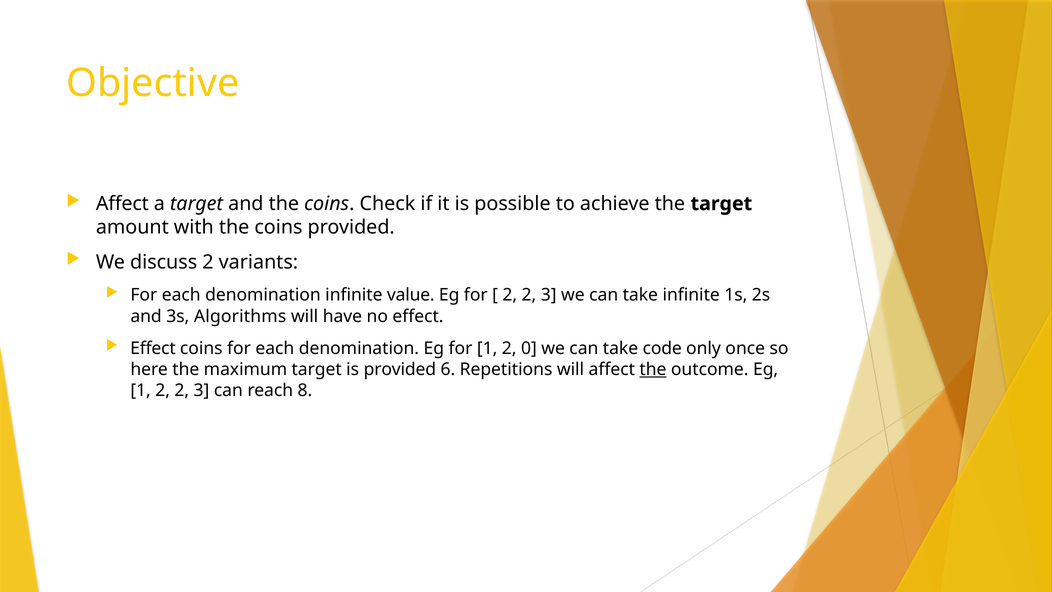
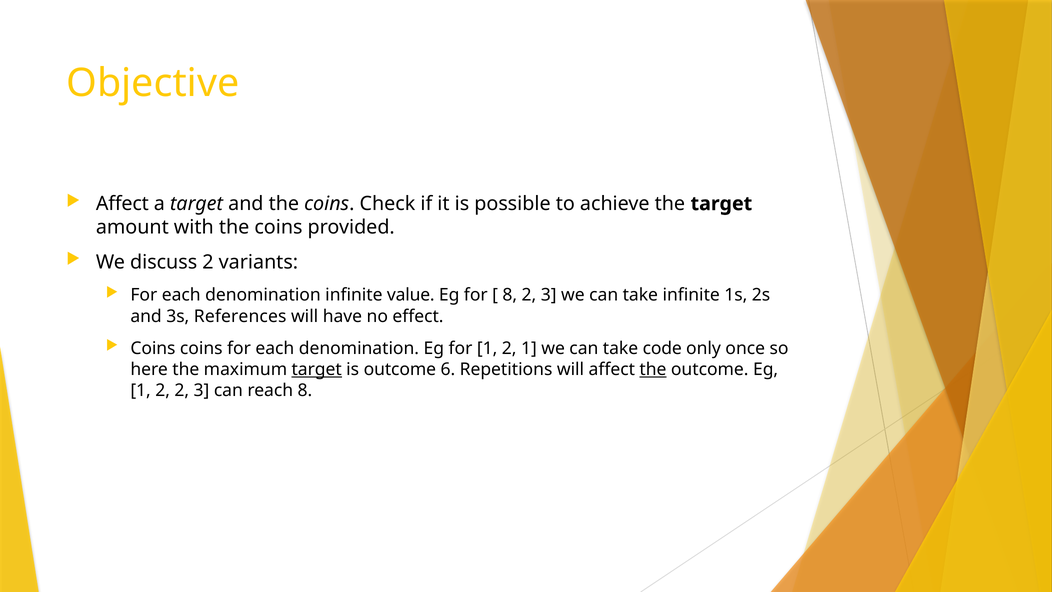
2: 2 -> 8 (510, 295)
Algorithms: Algorithms -> References (240, 316)
Effect: Effect -> Coins (153, 348)
2 0: 0 -> 1 (529, 348)
target underline: none -> present (317, 369)
is provided: provided -> outcome (400, 369)
